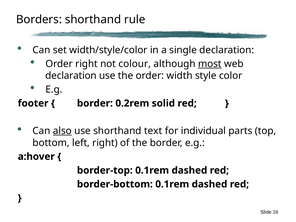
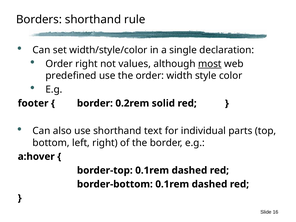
colour: colour -> values (135, 64)
declaration: declaration -> predefined (71, 76)
also underline: present -> none (62, 131)
